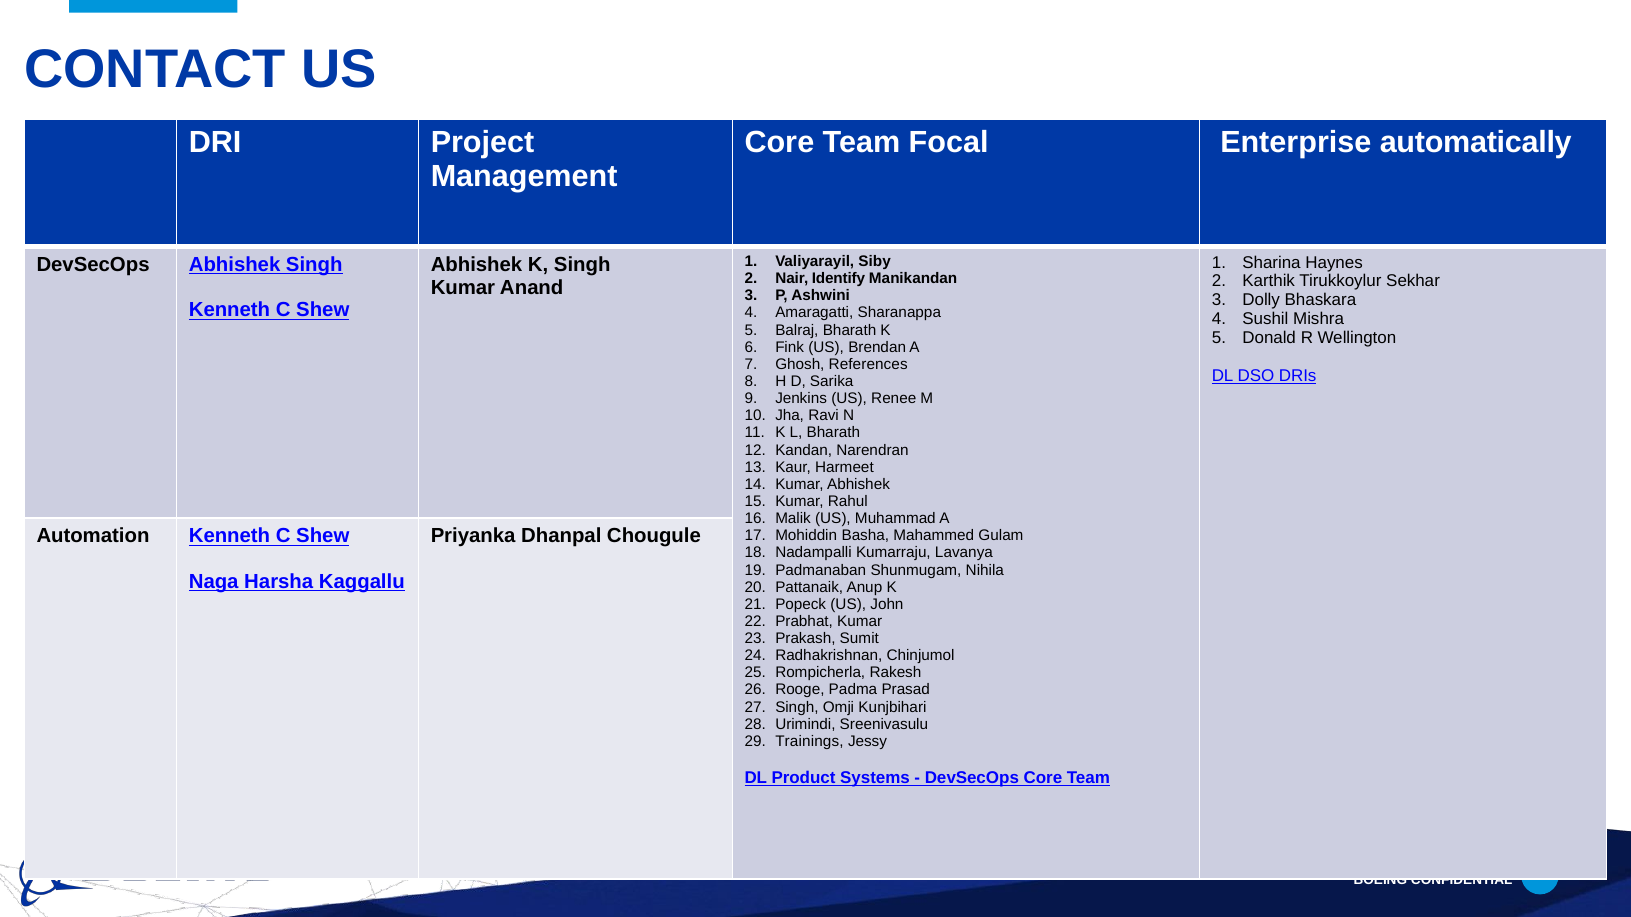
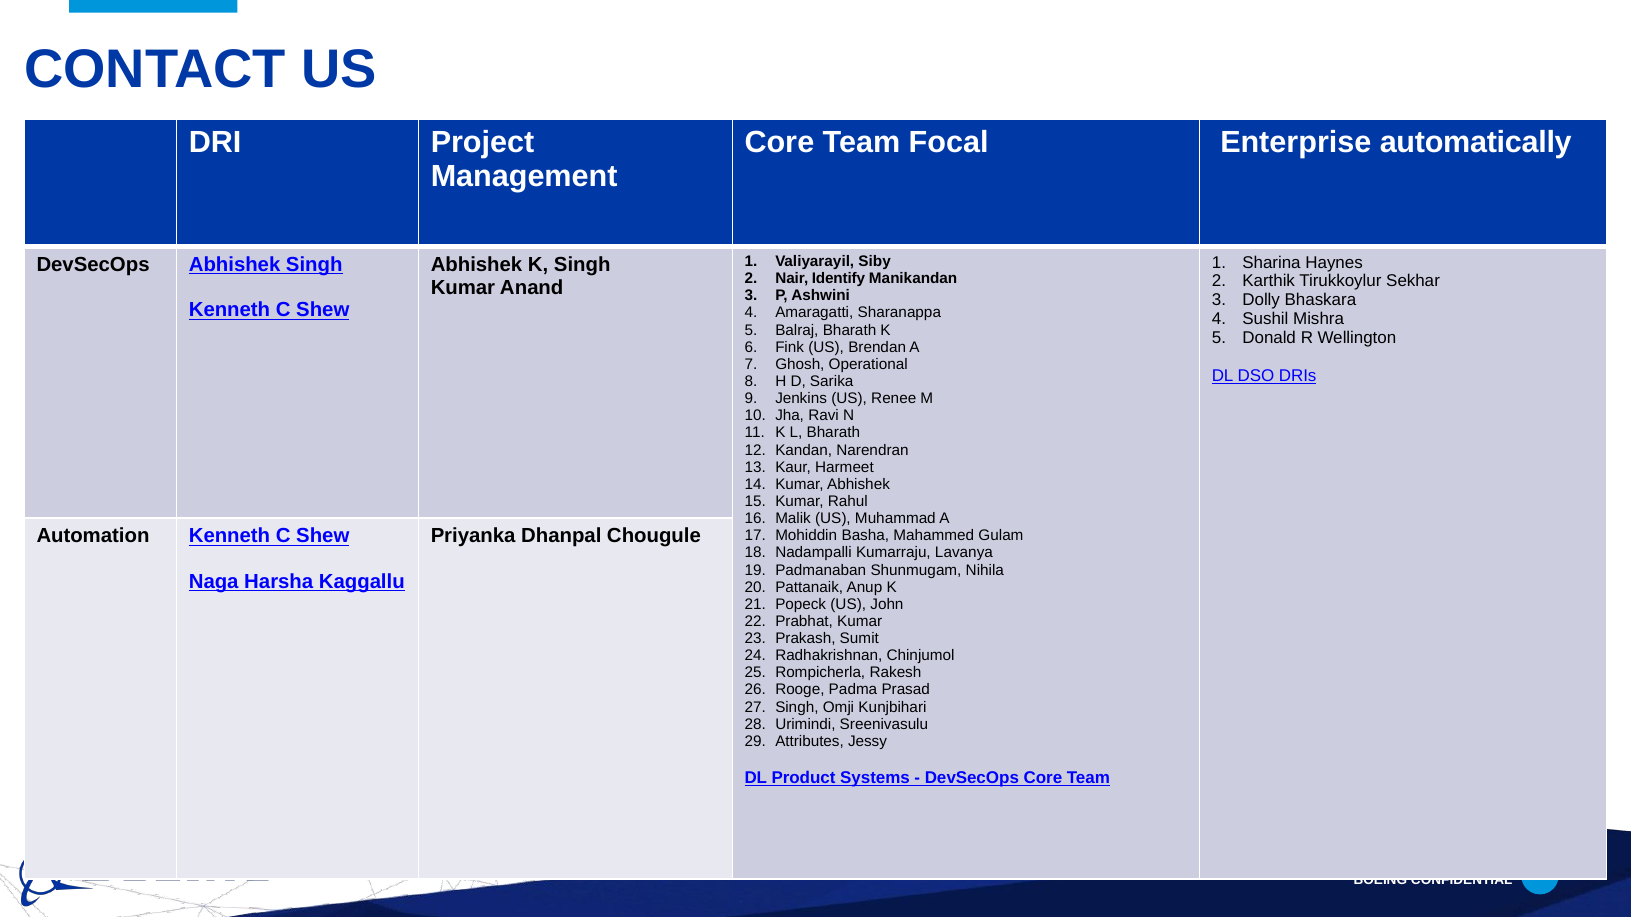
References: References -> Operational (868, 365)
Trainings: Trainings -> Attributes (810, 742)
